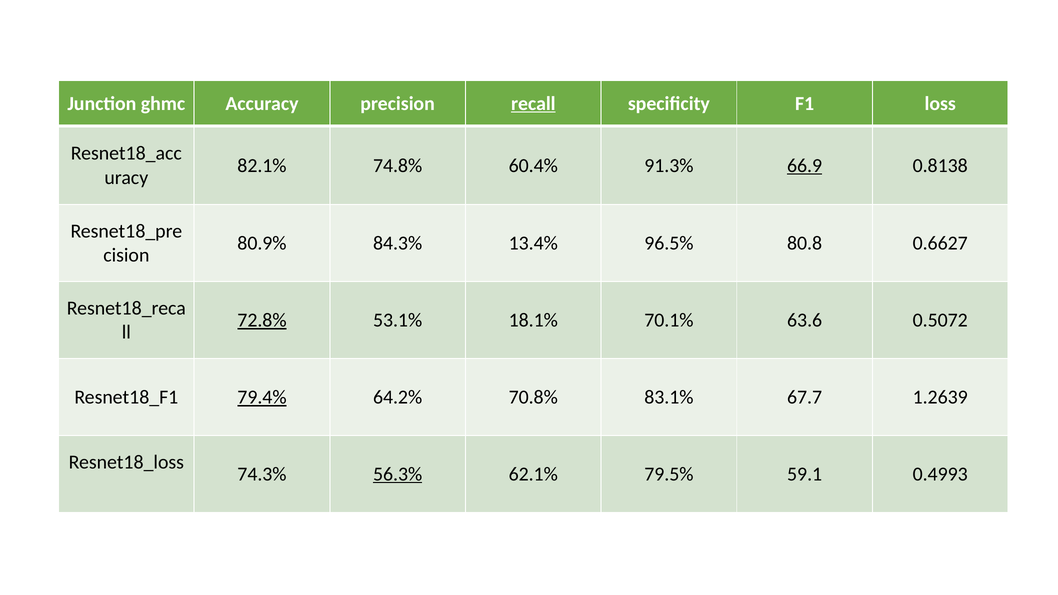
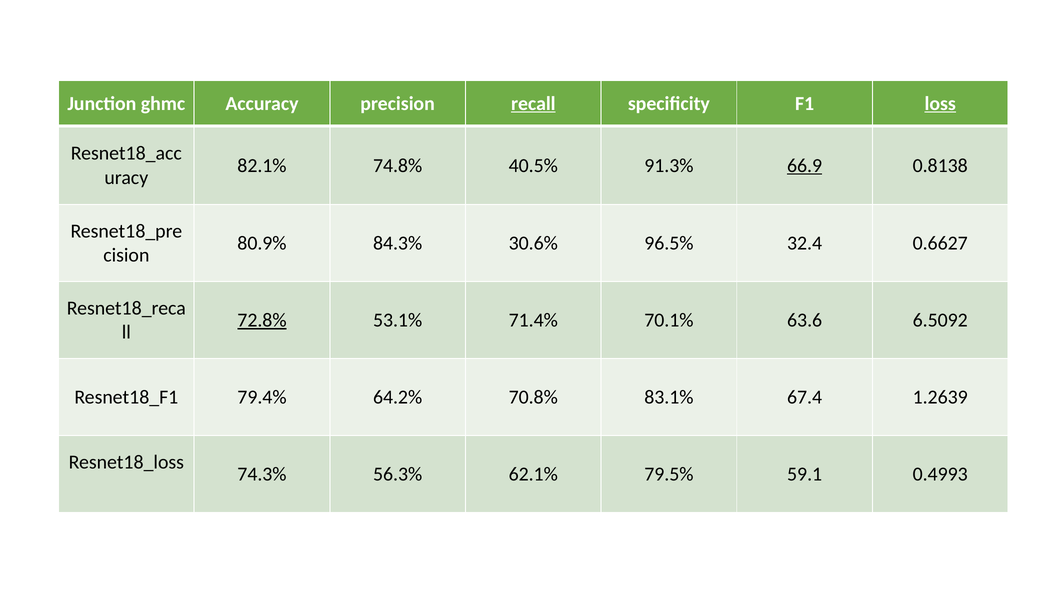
loss underline: none -> present (940, 104)
60.4%: 60.4% -> 40.5% (533, 166)
13.4%: 13.4% -> 30.6% (533, 243)
80.8: 80.8 -> 32.4 (805, 243)
18.1%: 18.1% -> 71.4% (533, 320)
0.5072: 0.5072 -> 6.5092 (940, 320)
79.4% underline: present -> none (262, 397)
67.7: 67.7 -> 67.4 (805, 397)
56.3% underline: present -> none (398, 474)
